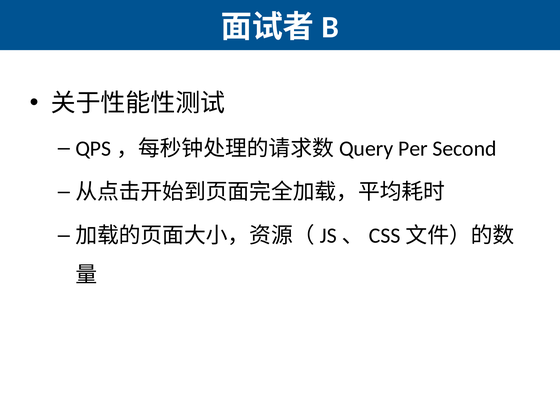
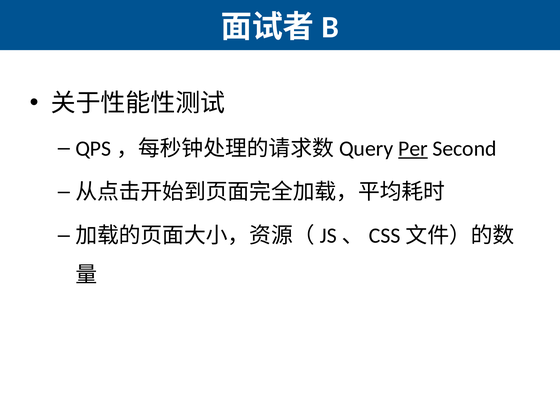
Per underline: none -> present (413, 149)
